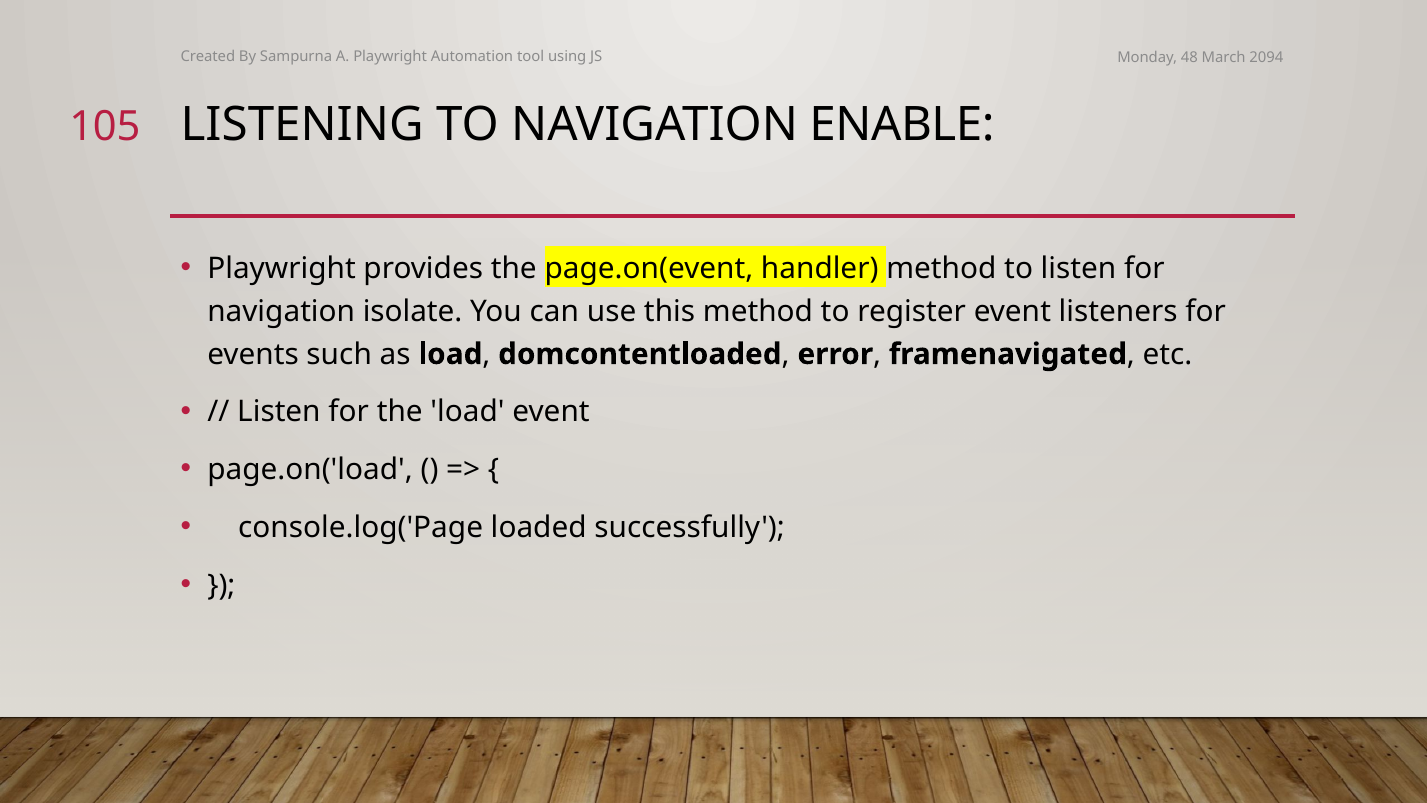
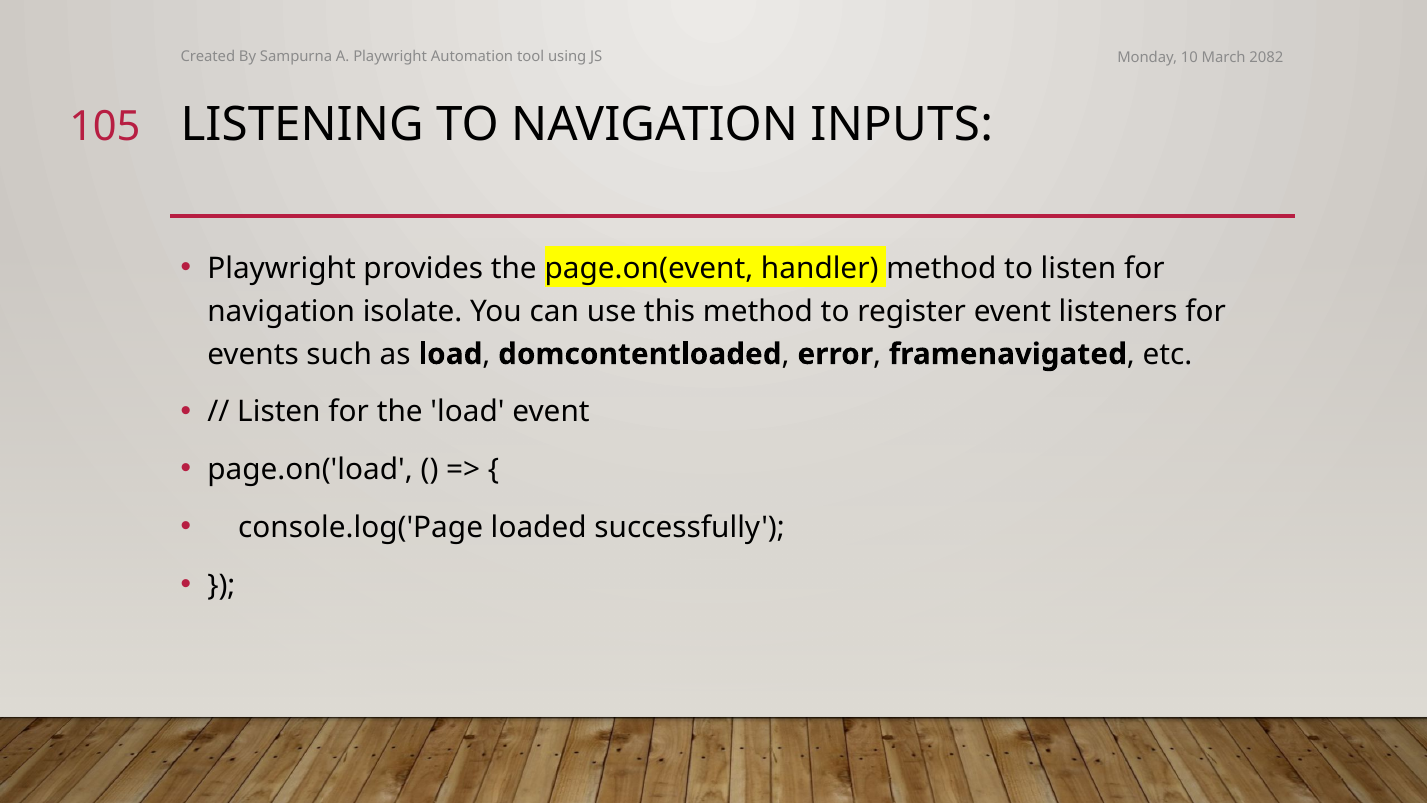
48: 48 -> 10 (1189, 58)
2094: 2094 -> 2082 (1266, 58)
ENABLE: ENABLE -> INPUTS (902, 125)
